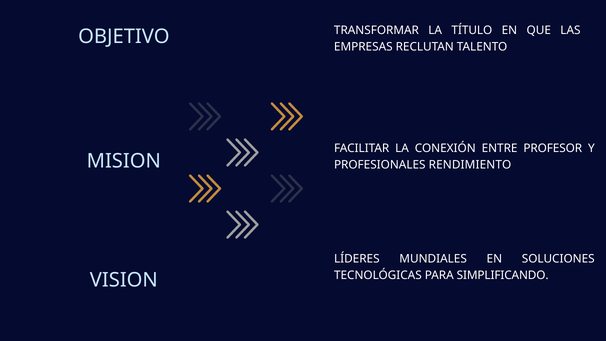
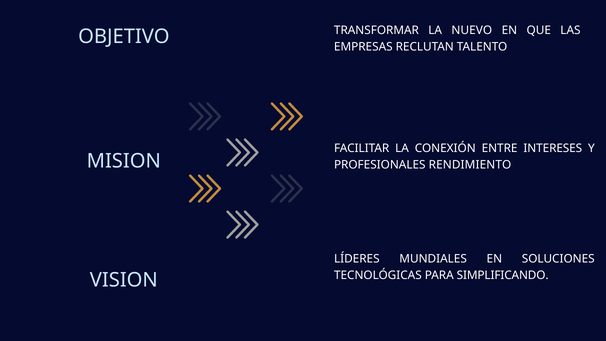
TÍTULO: TÍTULO -> NUEVO (472, 30)
PROFESOR: PROFESOR -> INTERESES (553, 148)
